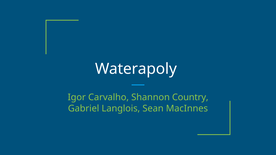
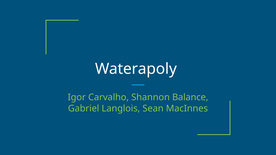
Country: Country -> Balance (190, 98)
